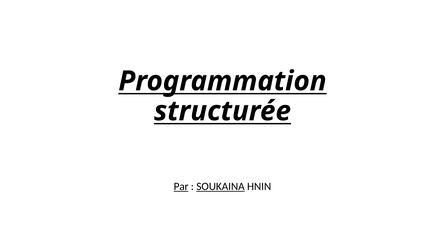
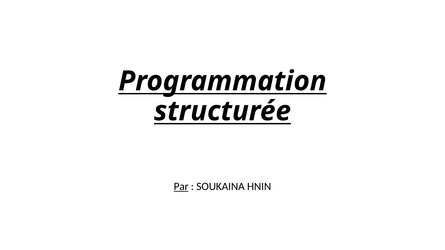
SOUKAINA underline: present -> none (220, 187)
